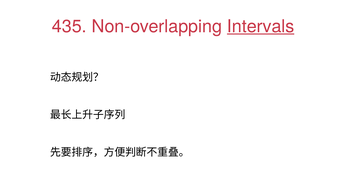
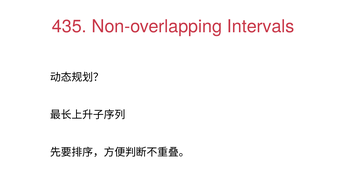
Intervals underline: present -> none (261, 26)
